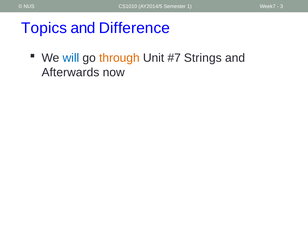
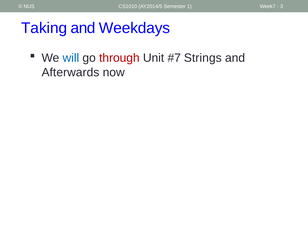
Topics: Topics -> Taking (44, 28)
Difference: Difference -> Weekdays (135, 28)
through colour: orange -> red (119, 58)
